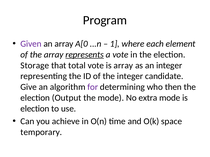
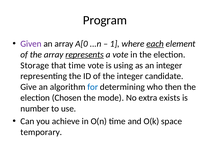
each underline: none -> present (155, 44)
that total: total -> time (77, 66)
is array: array -> using (123, 66)
for colour: purple -> blue (93, 87)
Output: Output -> Chosen (67, 98)
extra mode: mode -> exists (170, 98)
election: election -> number (35, 109)
